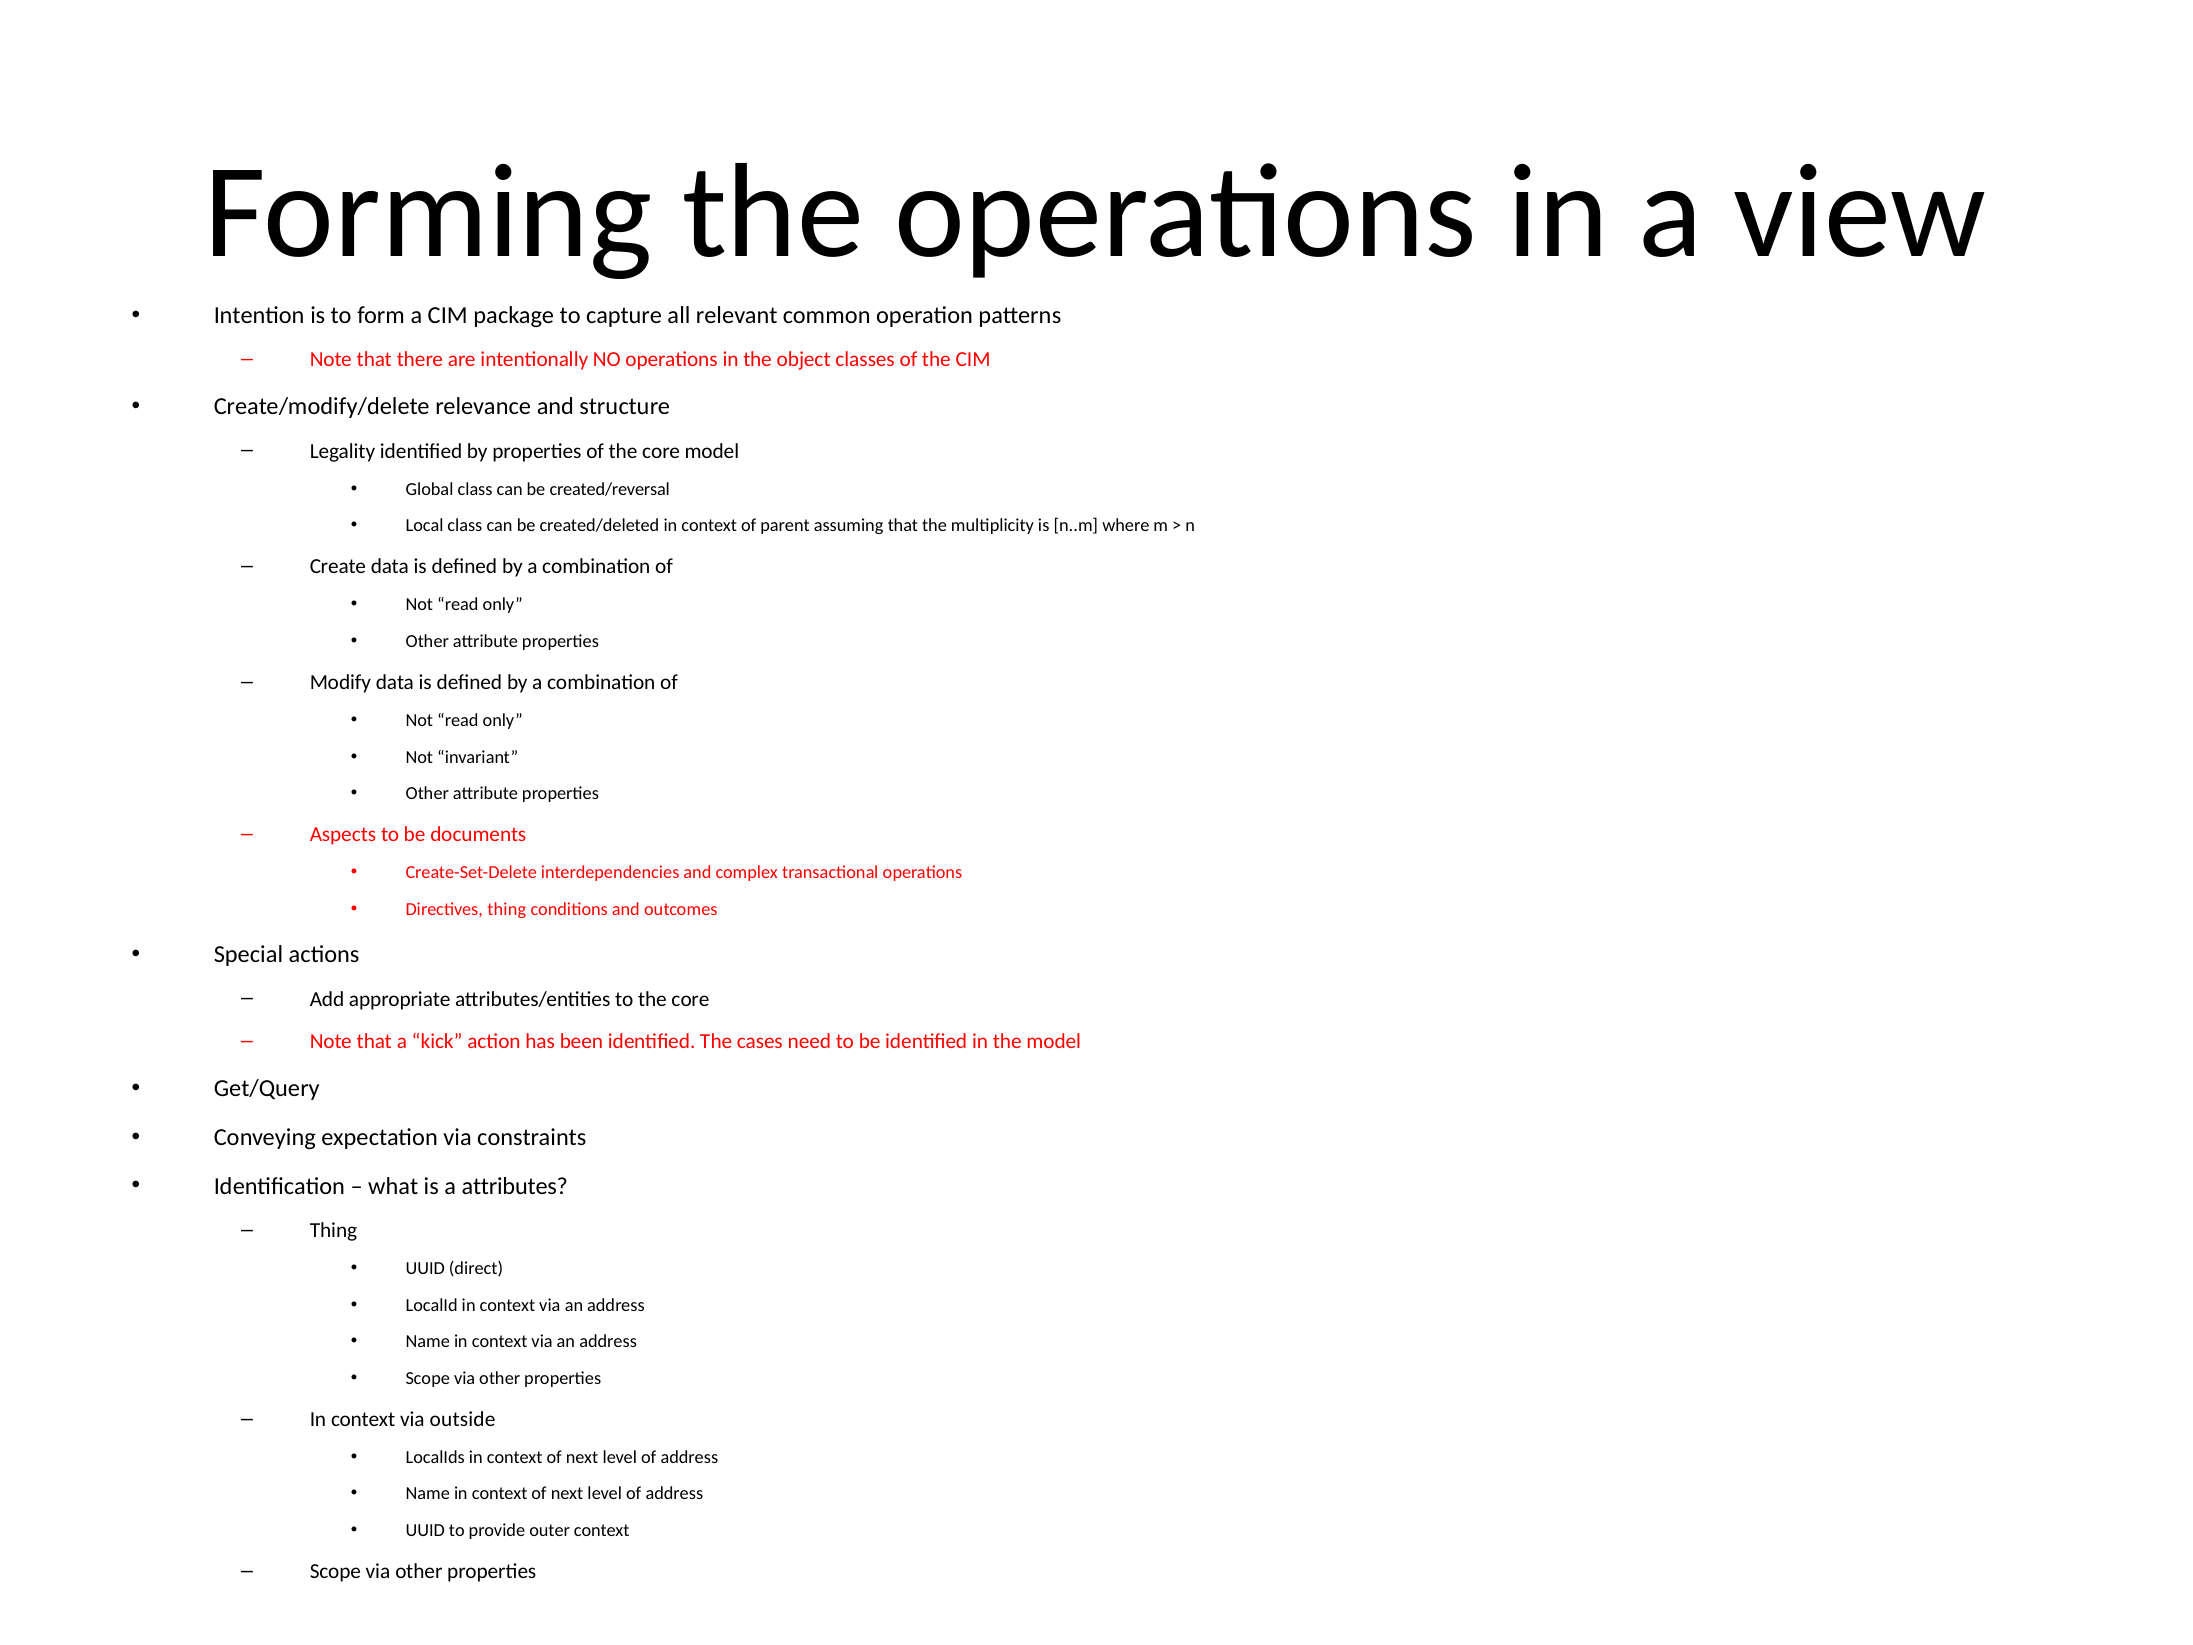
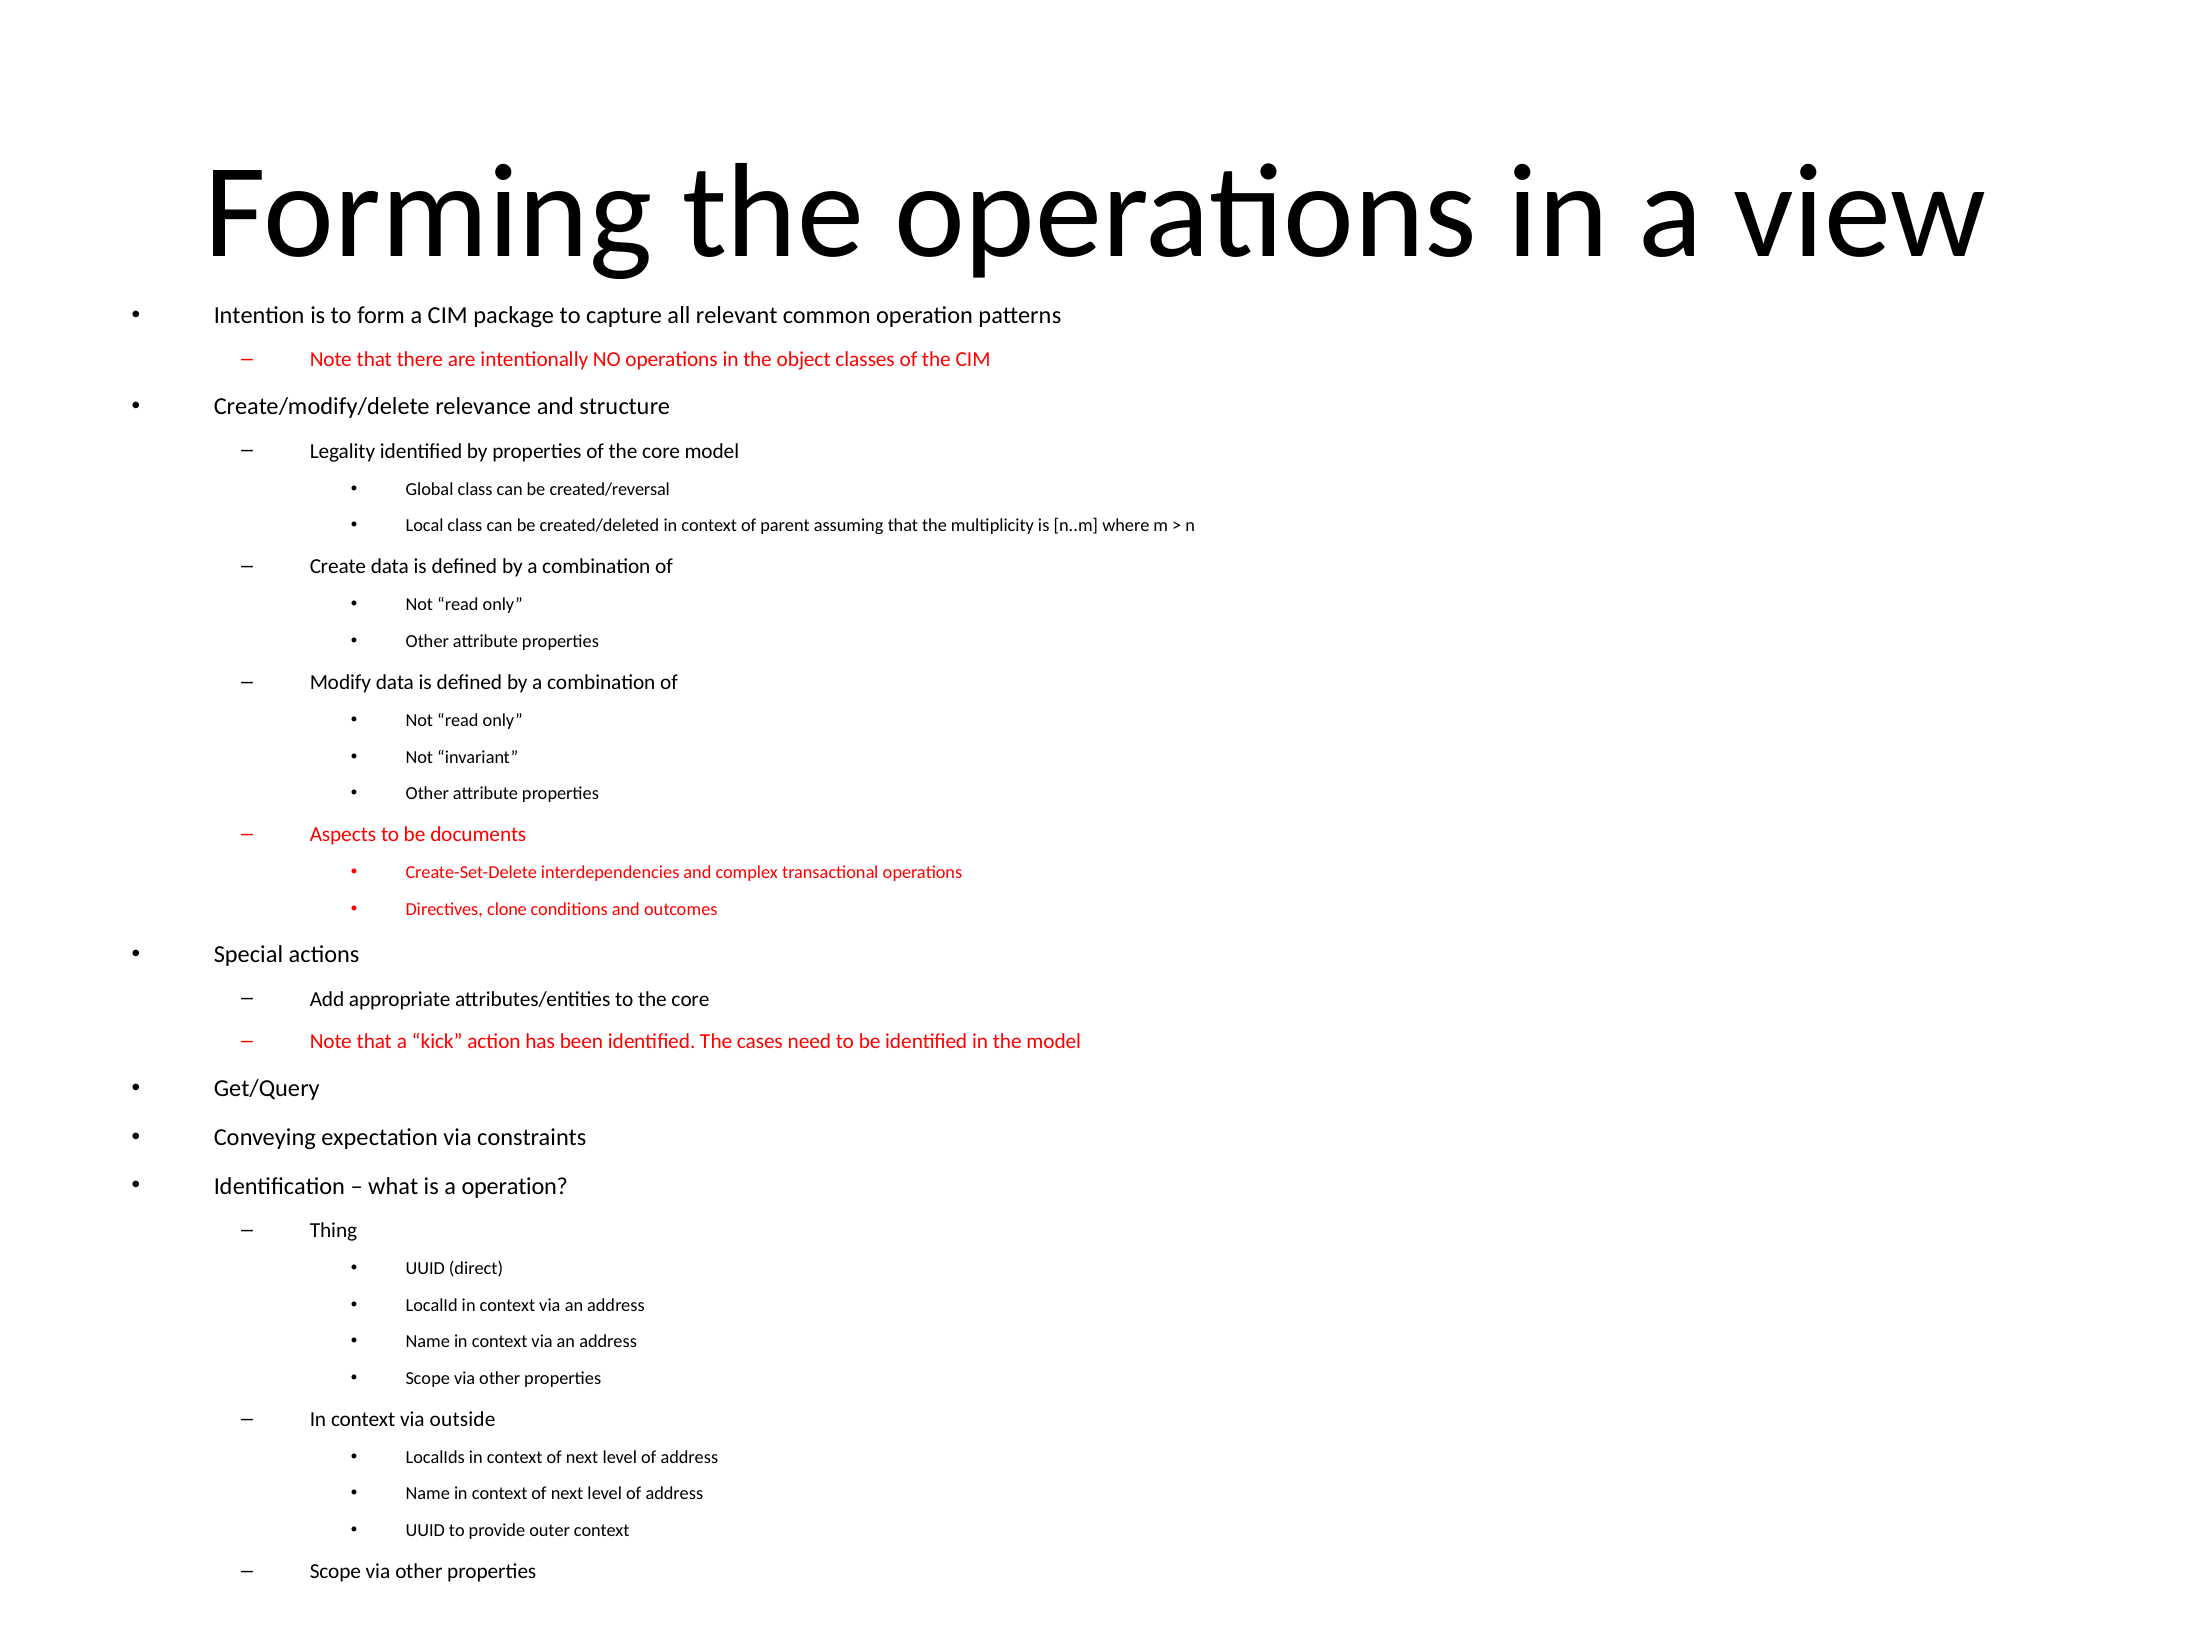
Directives thing: thing -> clone (507, 909)
a attributes: attributes -> operation (515, 1186)
